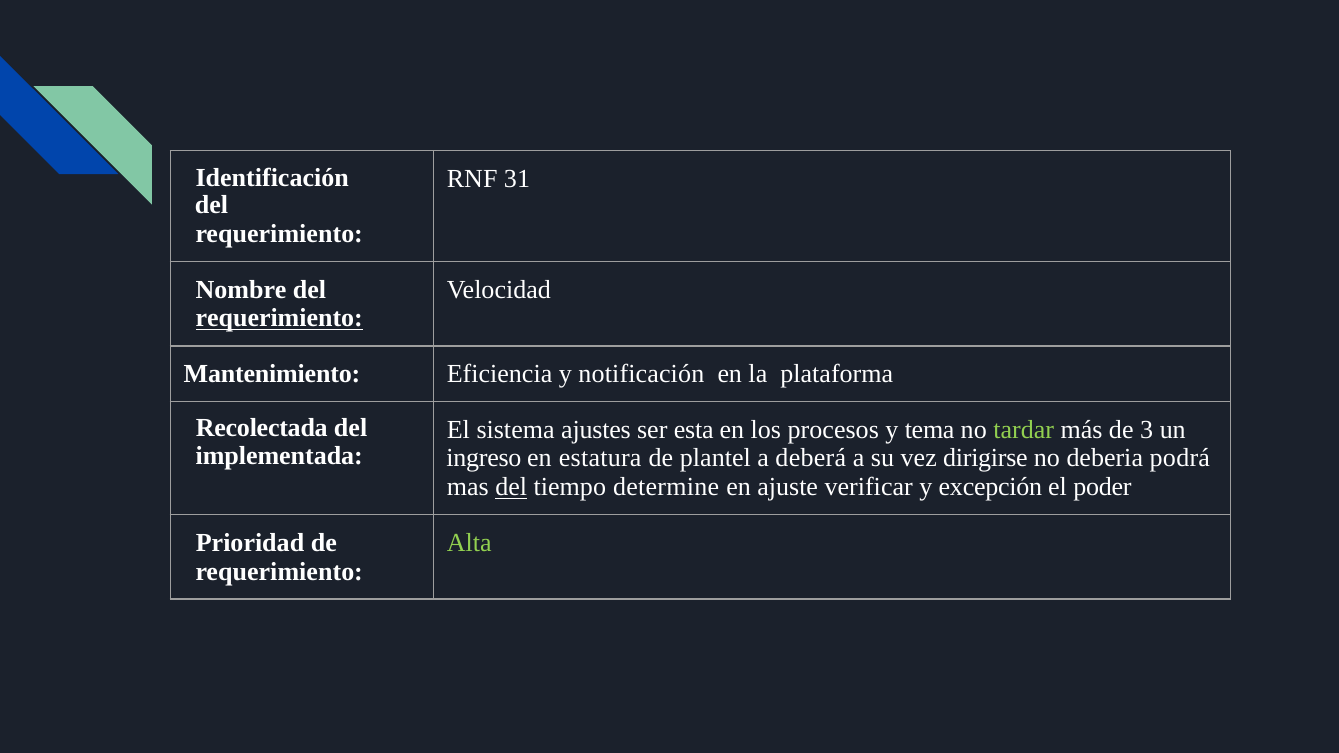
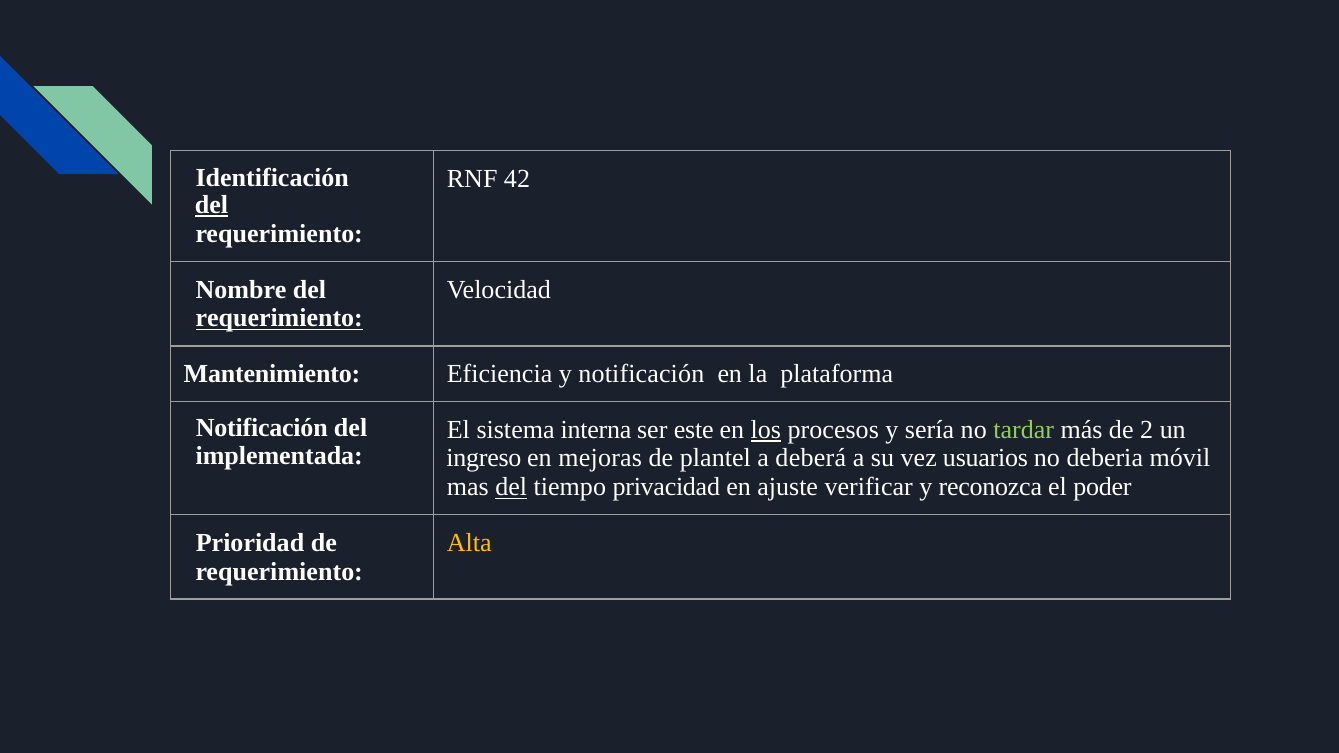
31: 31 -> 42 (517, 179)
del underline: none -> present (212, 205)
Recolectada: Recolectada -> Notificación (262, 428)
ajustes: ajustes -> interna (596, 430)
esta: esta -> este (694, 430)
los underline: none -> present (766, 430)
tema: tema -> sería (930, 430)
3: 3 -> 2 (1147, 430)
estatura: estatura -> mejoras (600, 459)
dirigirse: dirigirse -> usuarios (985, 459)
podrá: podrá -> móvil (1180, 459)
determine: determine -> privacidad (666, 487)
excepción: excepción -> reconozca (990, 487)
Alta colour: light green -> yellow (469, 543)
